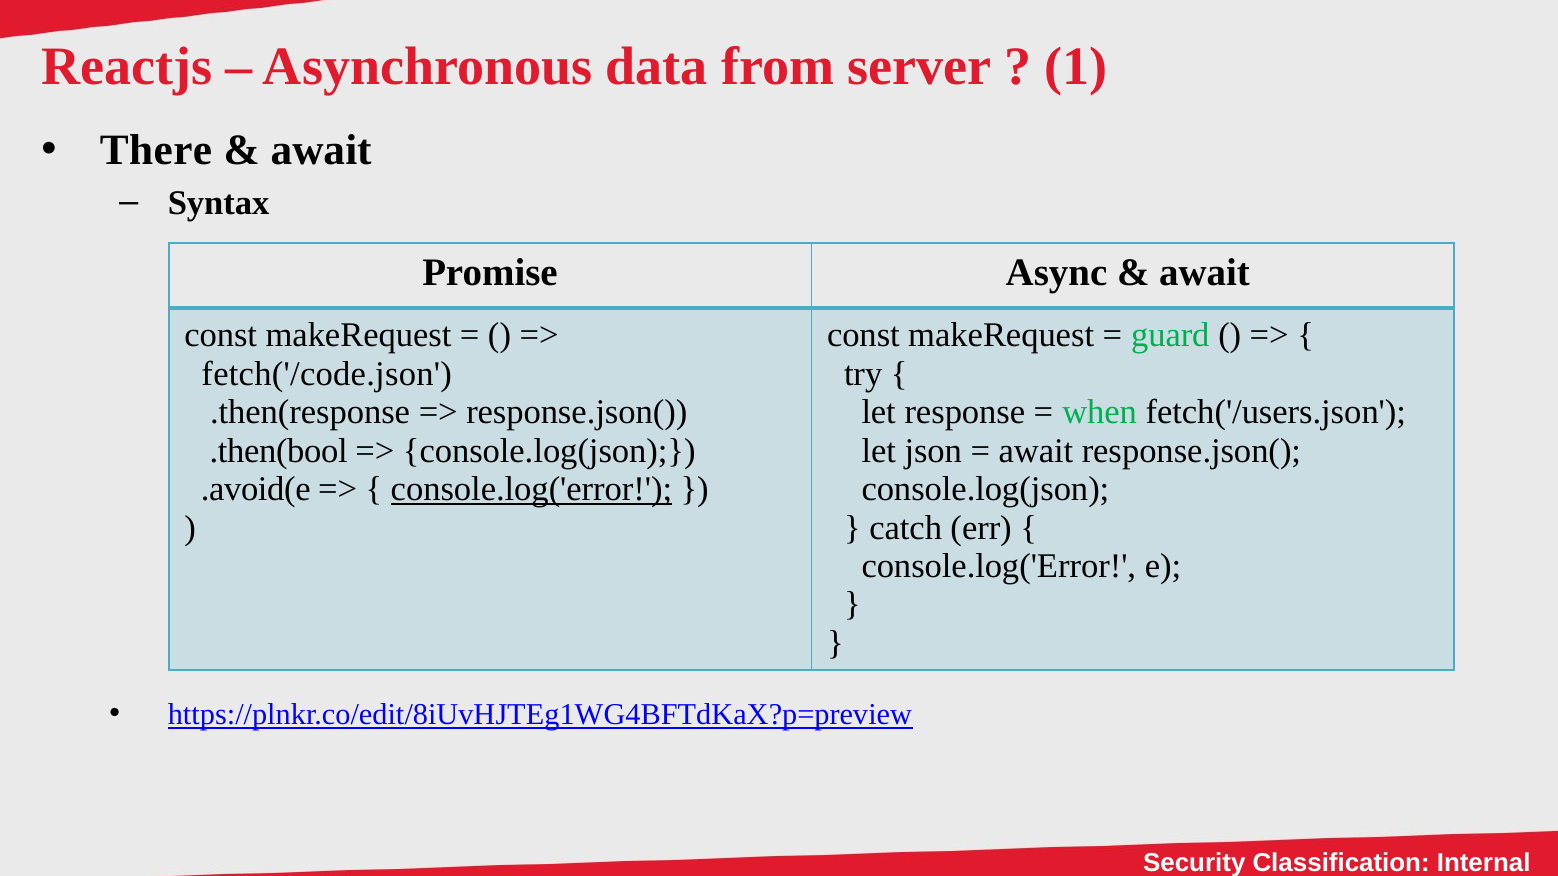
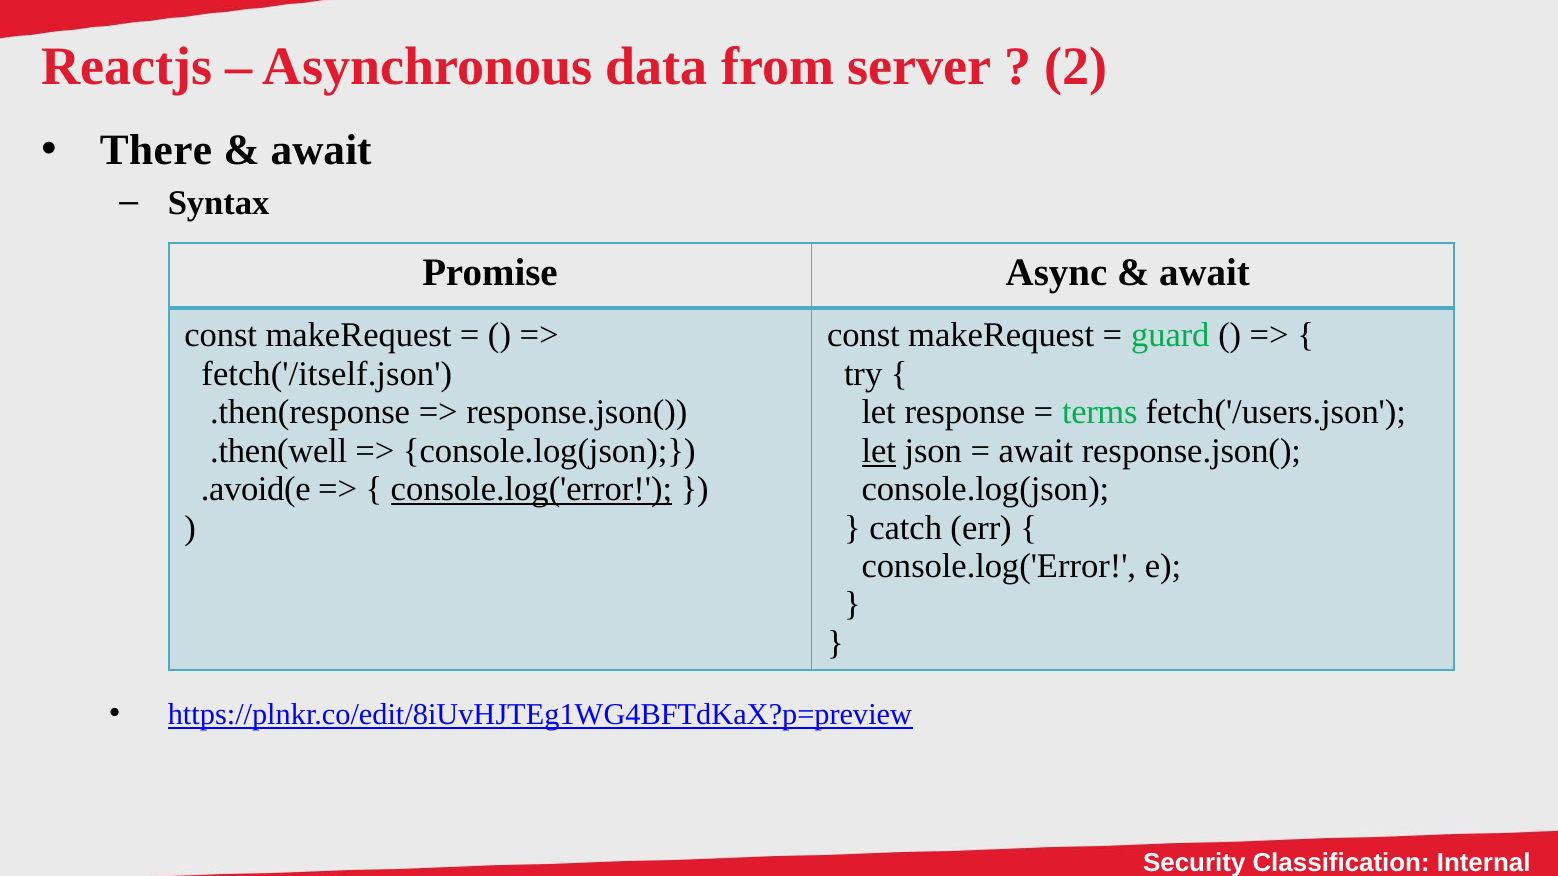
1: 1 -> 2 (1076, 67)
fetch('/code.json: fetch('/code.json -> fetch('/itself.json (327, 374)
when: when -> terms (1100, 413)
.then(bool: .then(bool -> .then(well (279, 451)
let underline: none -> present (879, 451)
